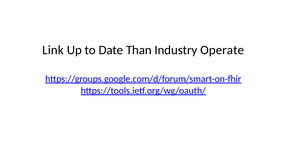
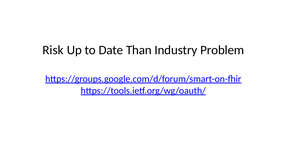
Link: Link -> Risk (53, 50)
Operate: Operate -> Problem (222, 50)
